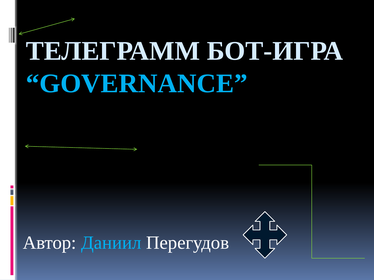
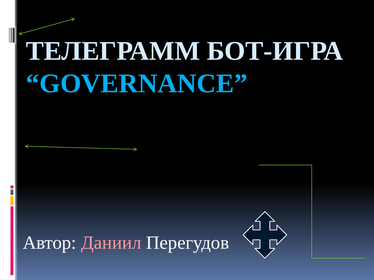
Даниил colour: light blue -> pink (111, 243)
